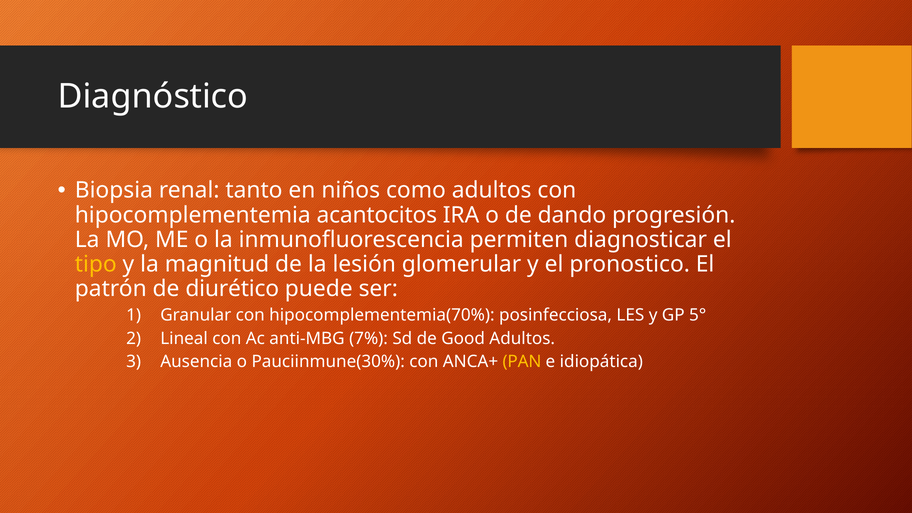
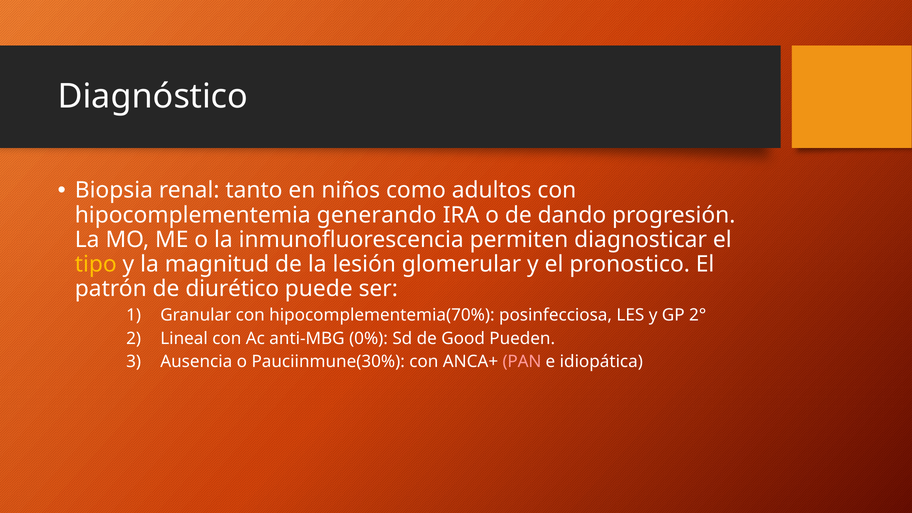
acantocitos: acantocitos -> generando (377, 215)
5°: 5° -> 2° (698, 315)
7%: 7% -> 0% (369, 338)
Good Adultos: Adultos -> Pueden (522, 338)
PAN colour: yellow -> pink (522, 362)
